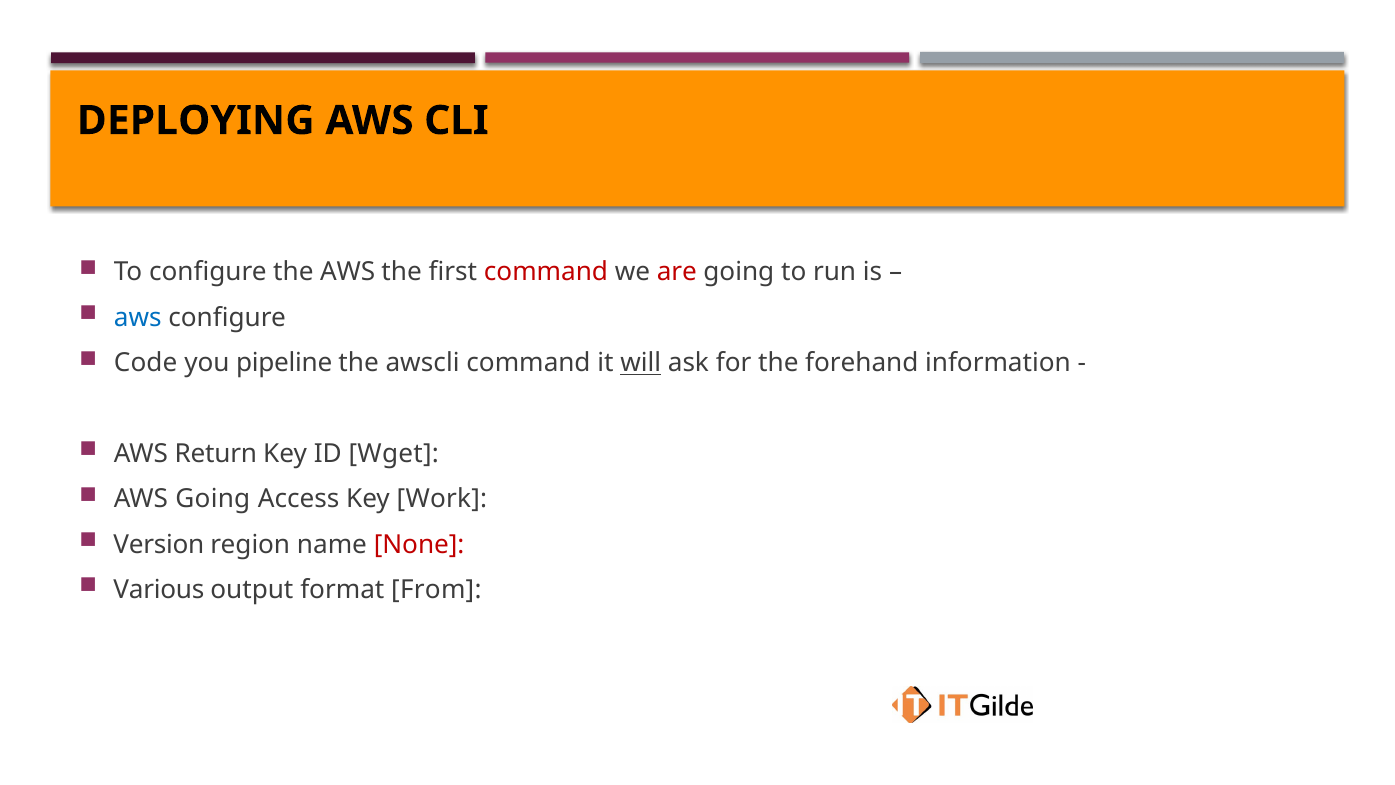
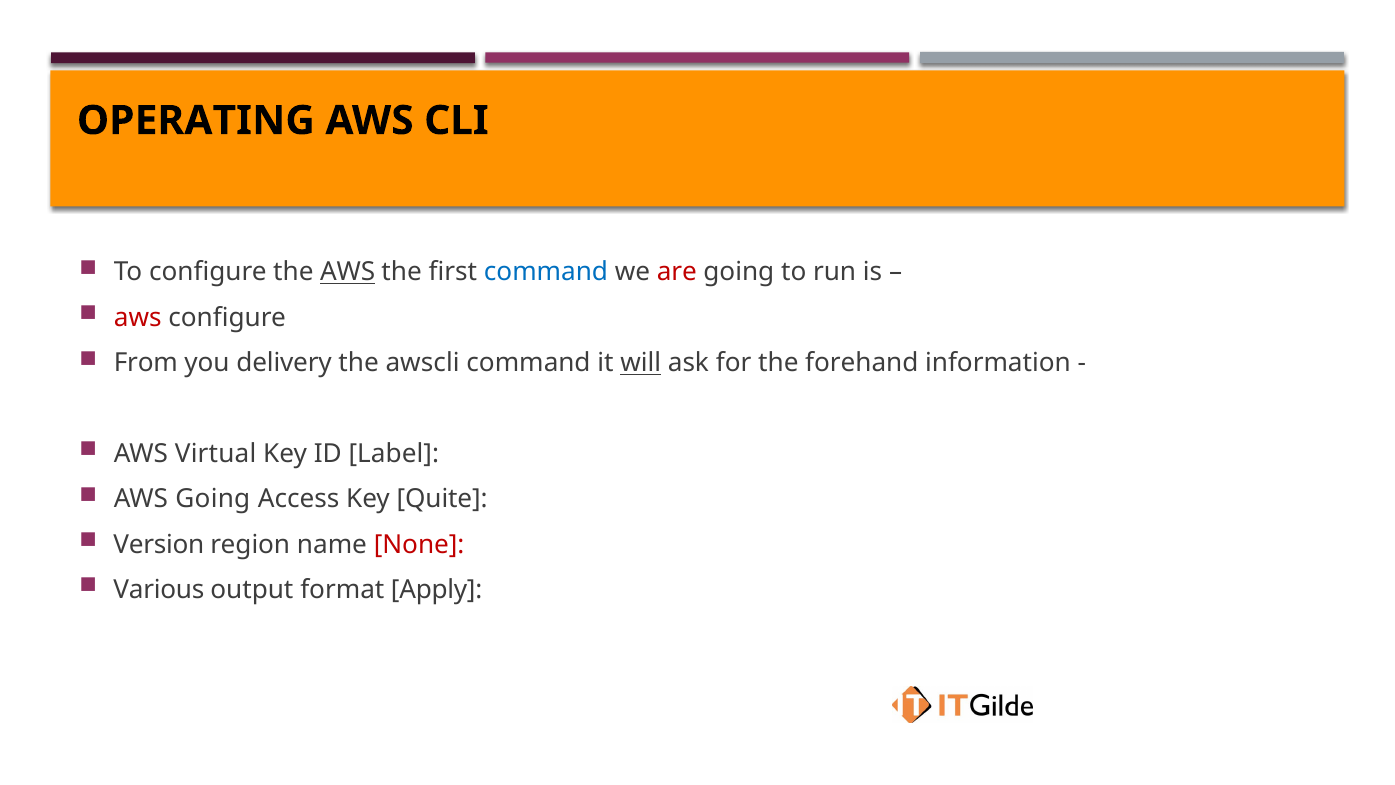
DEPLOYING: DEPLOYING -> OPERATING (196, 121)
AWS underline: none -> present (348, 272)
command colour: red -> blue (546, 272)
aws colour: blue -> red (138, 318)
Code: Code -> From (146, 363)
pipeline: pipeline -> delivery (284, 363)
Return: Return -> Virtual (216, 454)
Wget: Wget -> Label (394, 454)
Work: Work -> Quite (442, 499)
From: From -> Apply (437, 590)
